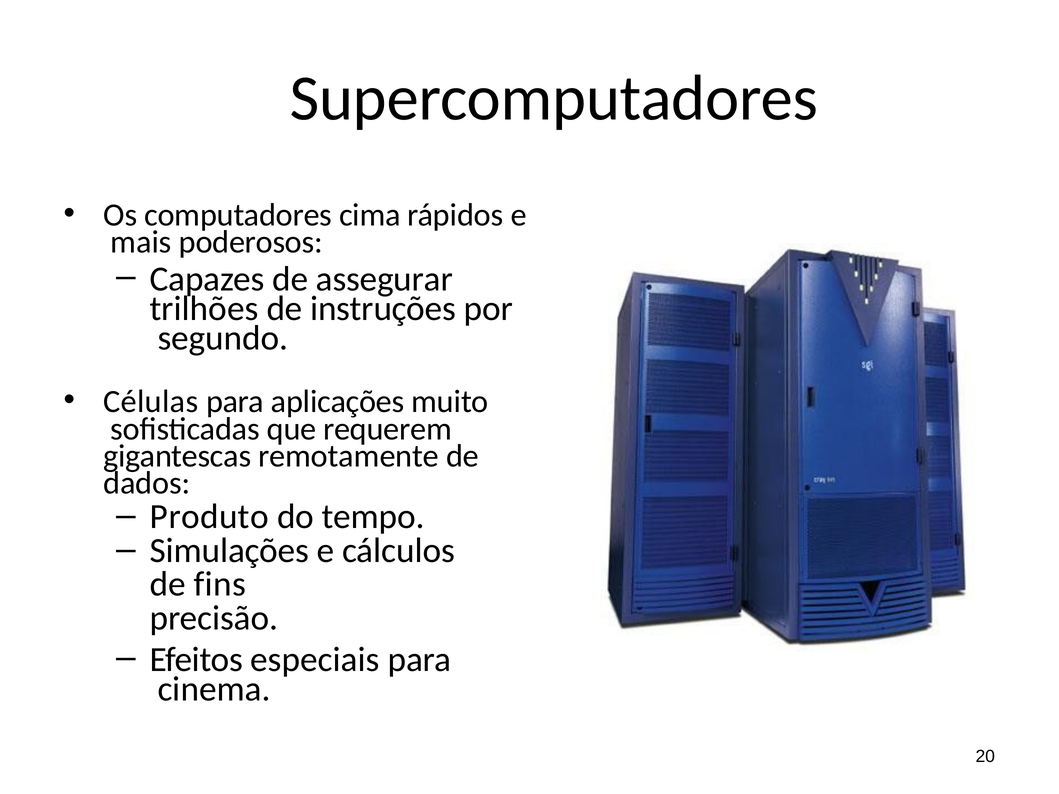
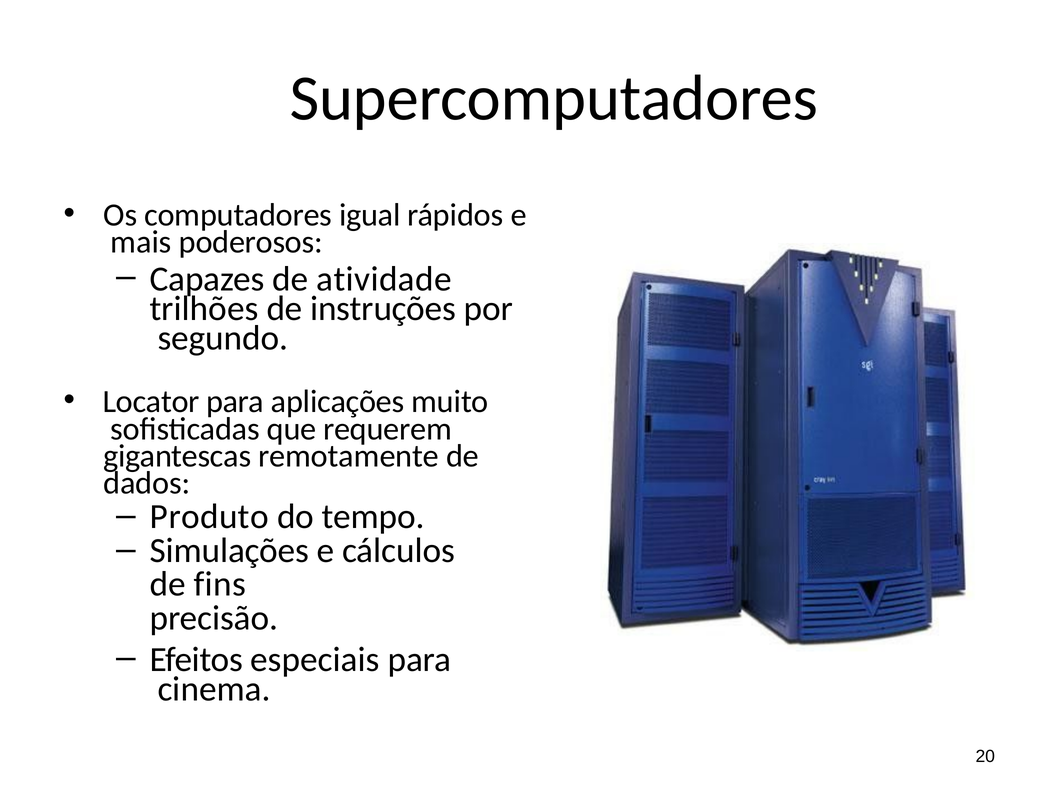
cima: cima -> igual (370, 215)
assegurar: assegurar -> atividade (384, 279)
Células: Células -> Locator (151, 402)
